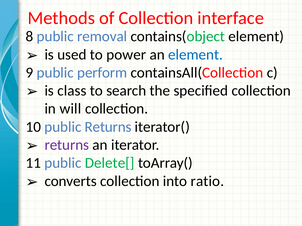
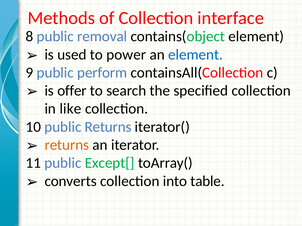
class: class -> offer (72, 91)
will: will -> like (70, 109)
returns colour: purple -> orange (67, 145)
Delete[: Delete[ -> Except[ (110, 163)
ratio: ratio -> table (208, 181)
